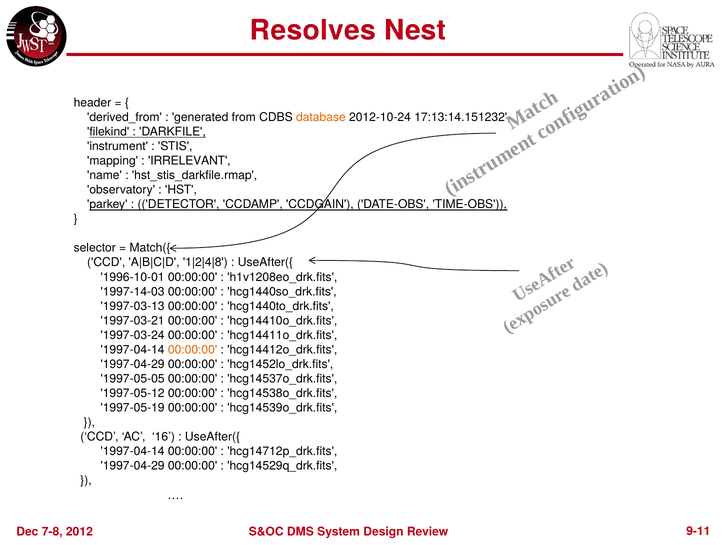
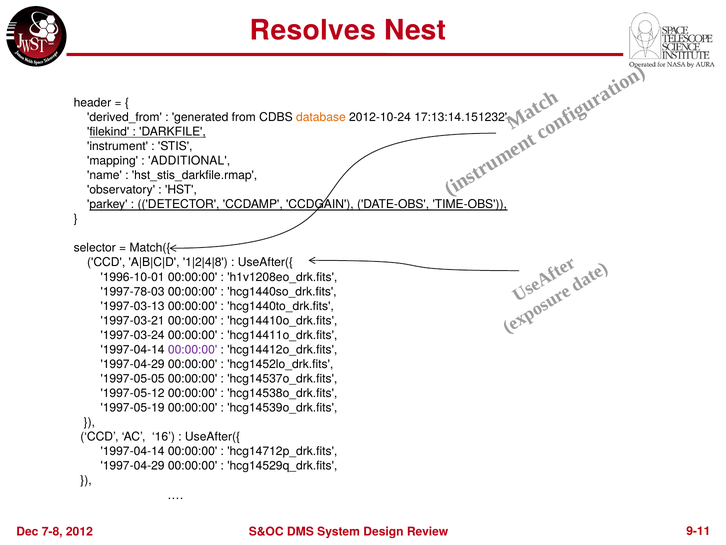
IRRELEVANT: IRRELEVANT -> ADDITIONAL (189, 161)
1997-14-03: 1997-14-03 -> 1997-78-03 (133, 291)
00:00:00 colour: orange -> purple (193, 349)
